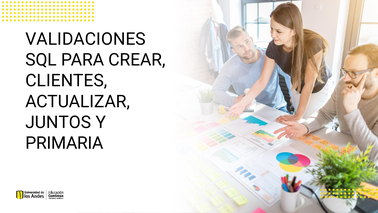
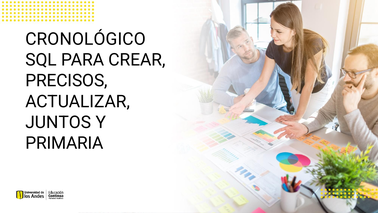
VALIDACIONES: VALIDACIONES -> CRONOLÓGICO (85, 39)
CLIENTES: CLIENTES -> PRECISOS (66, 81)
